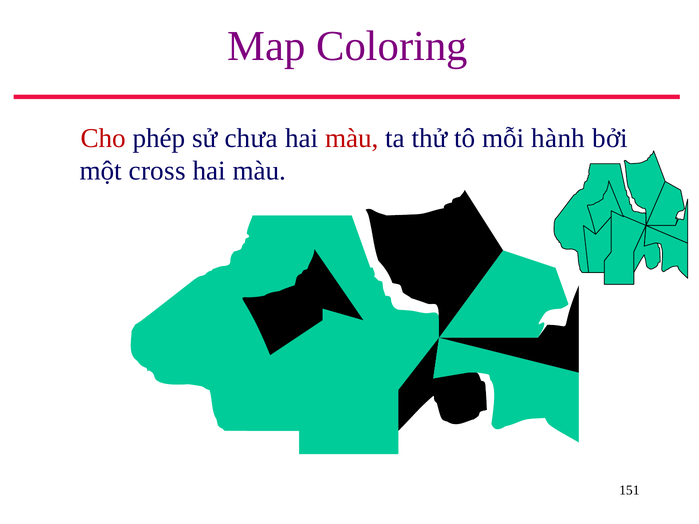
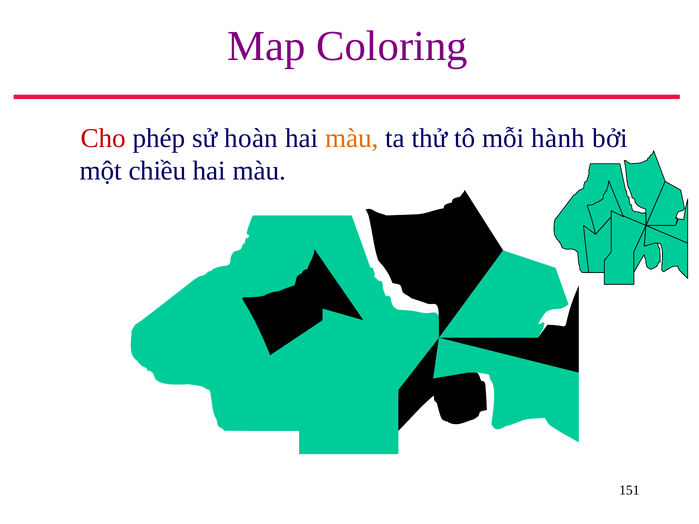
chưa: chưa -> hoàn (251, 138)
màu colour: red -> orange (352, 138)
cross: cross -> chiều (157, 171)
